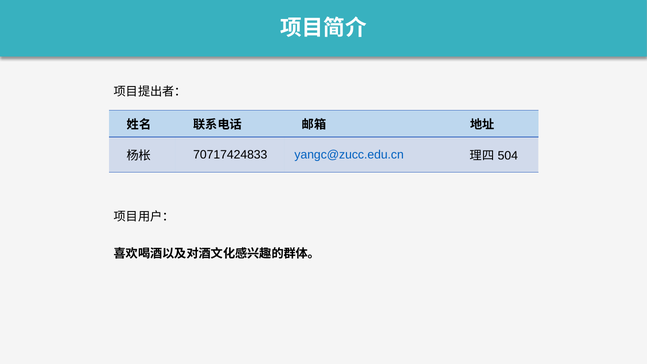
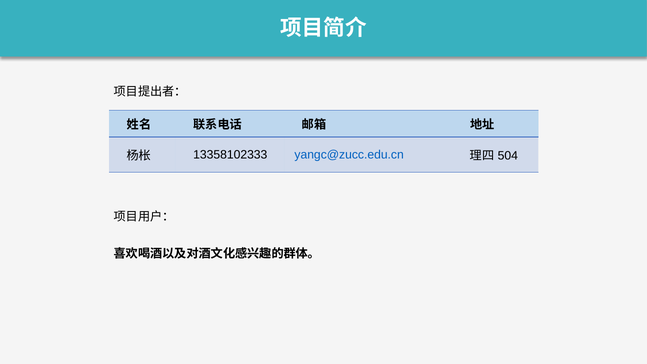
70717424833: 70717424833 -> 13358102333 (230, 155)
